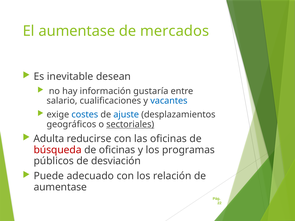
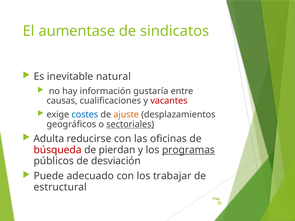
mercados: mercados -> sindicatos (175, 31)
desean: desean -> natural (113, 77)
salario: salario -> causas (62, 101)
vacantes colour: blue -> red (169, 101)
ajuste colour: blue -> orange (126, 115)
de oficinas: oficinas -> pierdan (117, 150)
programas underline: none -> present (188, 150)
relación: relación -> trabajar (172, 176)
aumentase: aumentase -> estructural (60, 187)
